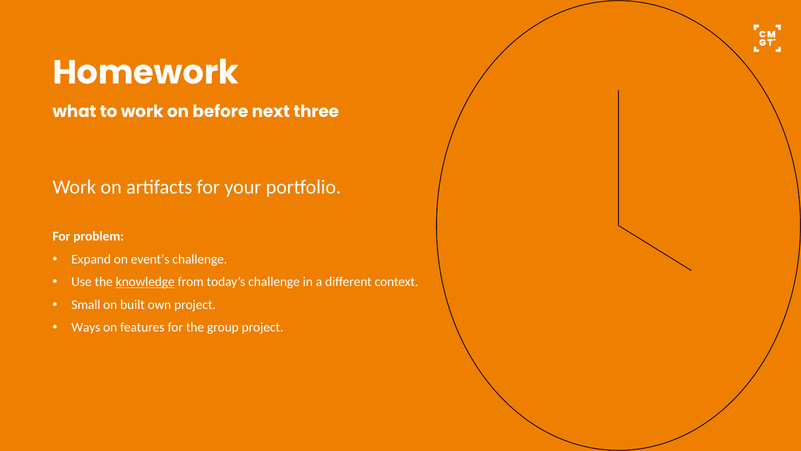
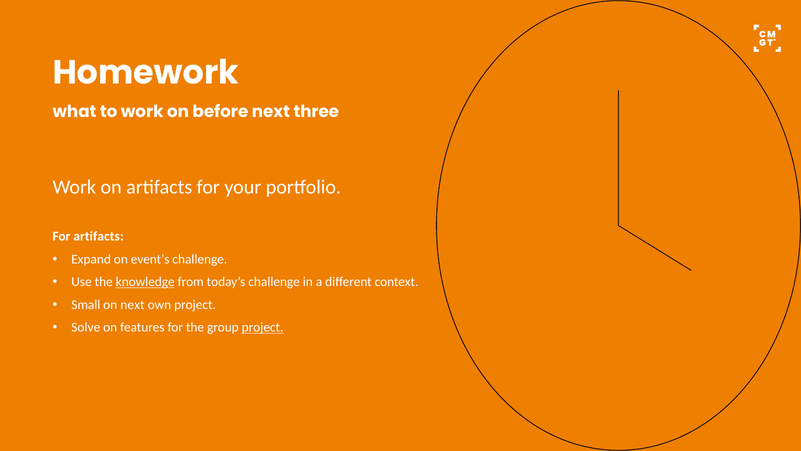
For problem: problem -> artifacts (99, 236)
on built: built -> next (132, 304)
Ways: Ways -> Solve (86, 327)
project underline: none -> present (263, 327)
